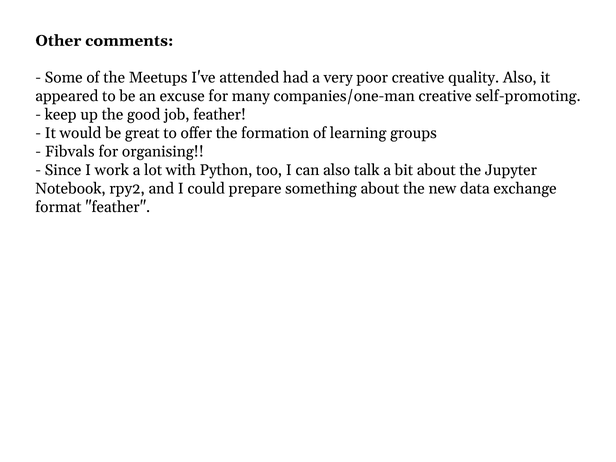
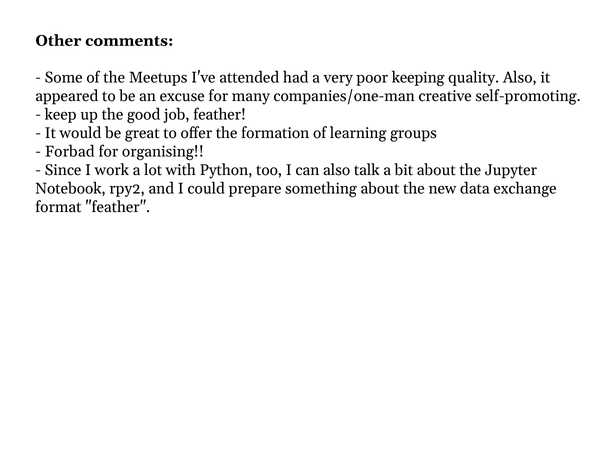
poor creative: creative -> keeping (418, 78)
Fibvals: Fibvals -> Forbad (70, 152)
